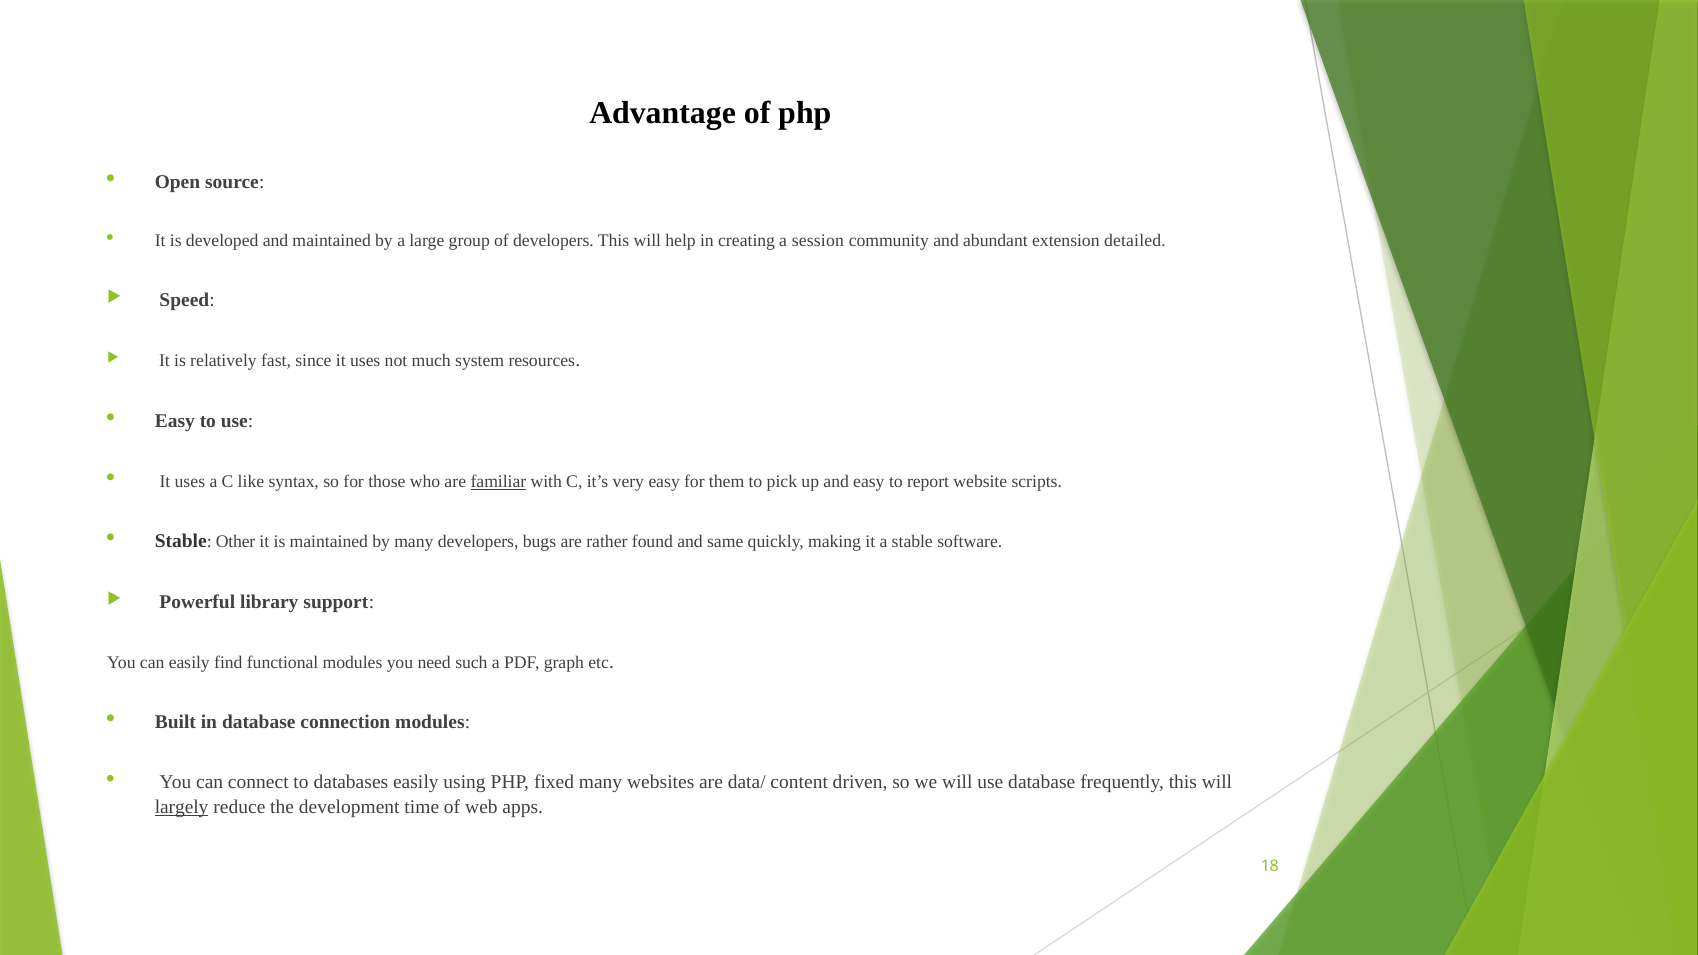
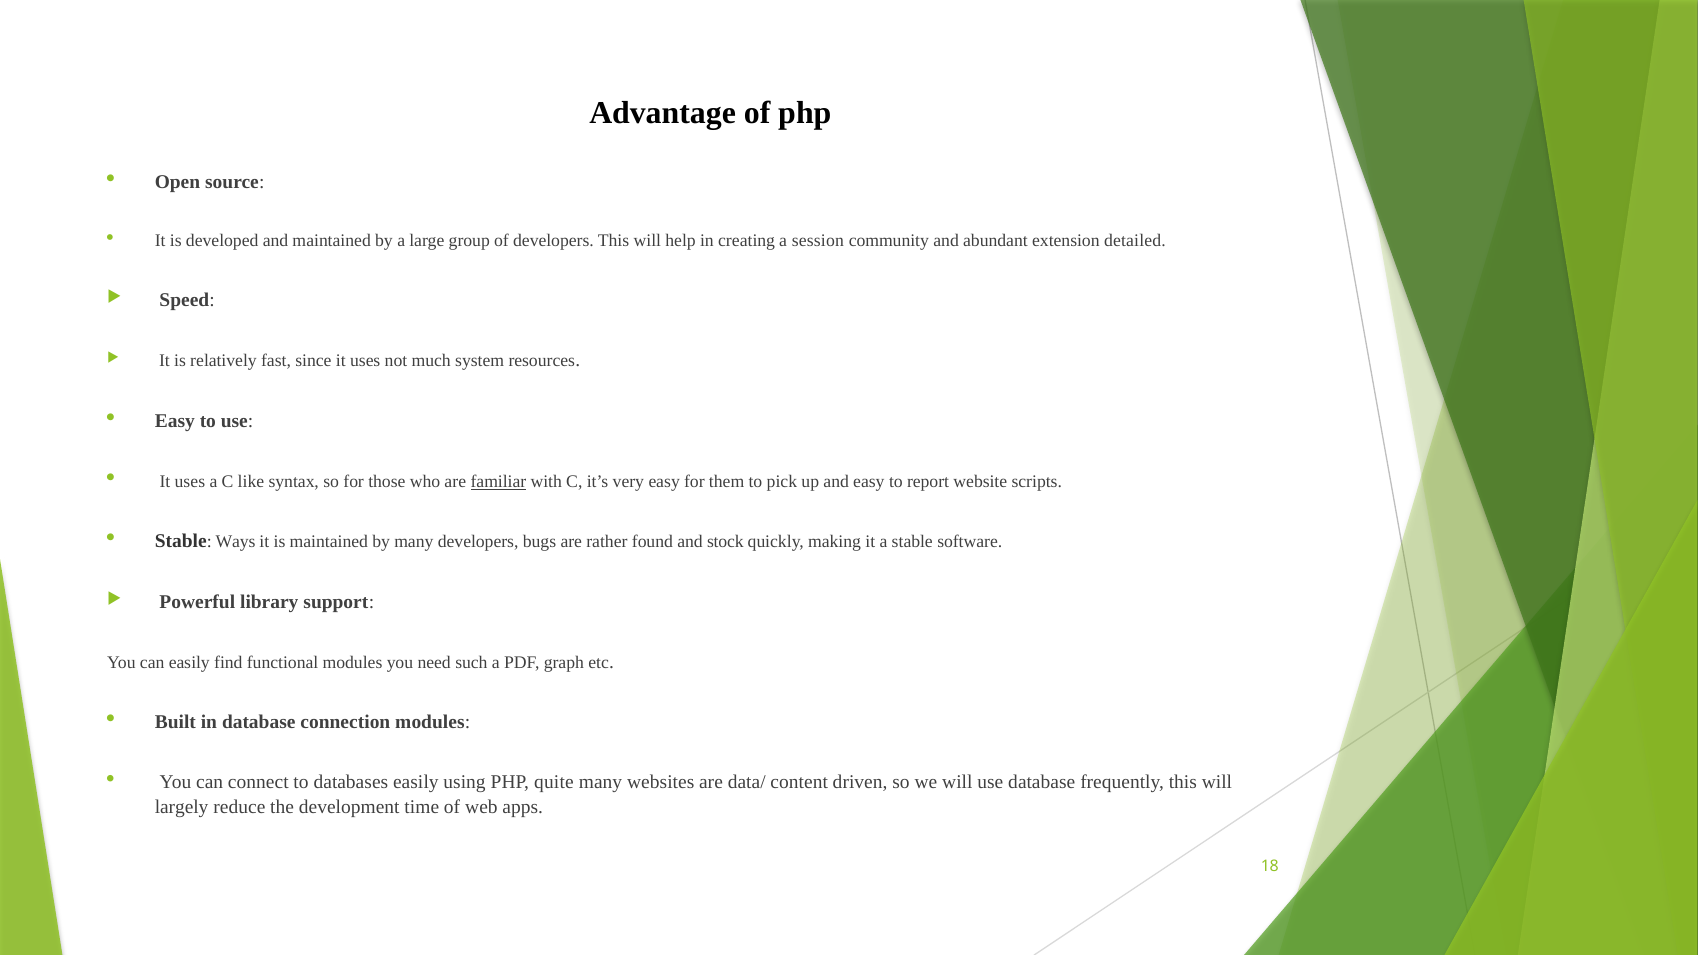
Other: Other -> Ways (236, 542)
same: same -> stock (725, 542)
fixed: fixed -> quite (554, 783)
largely underline: present -> none (182, 808)
